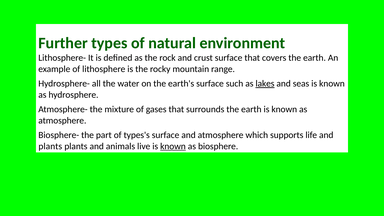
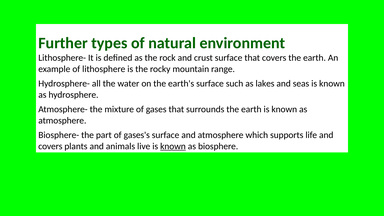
lakes underline: present -> none (265, 84)
types's: types's -> gases's (137, 135)
plants: plants -> covers (50, 146)
